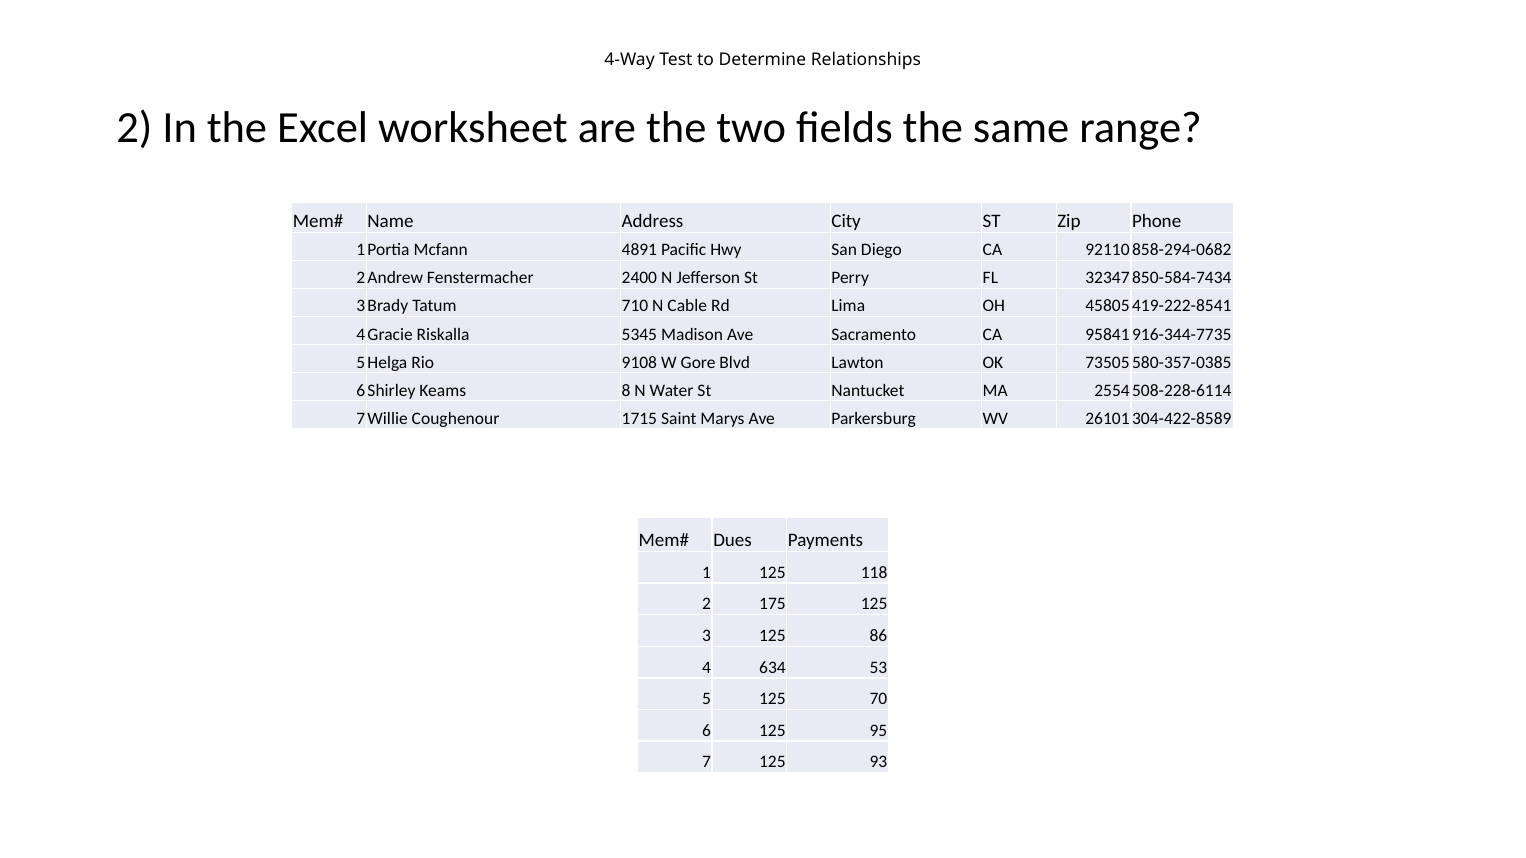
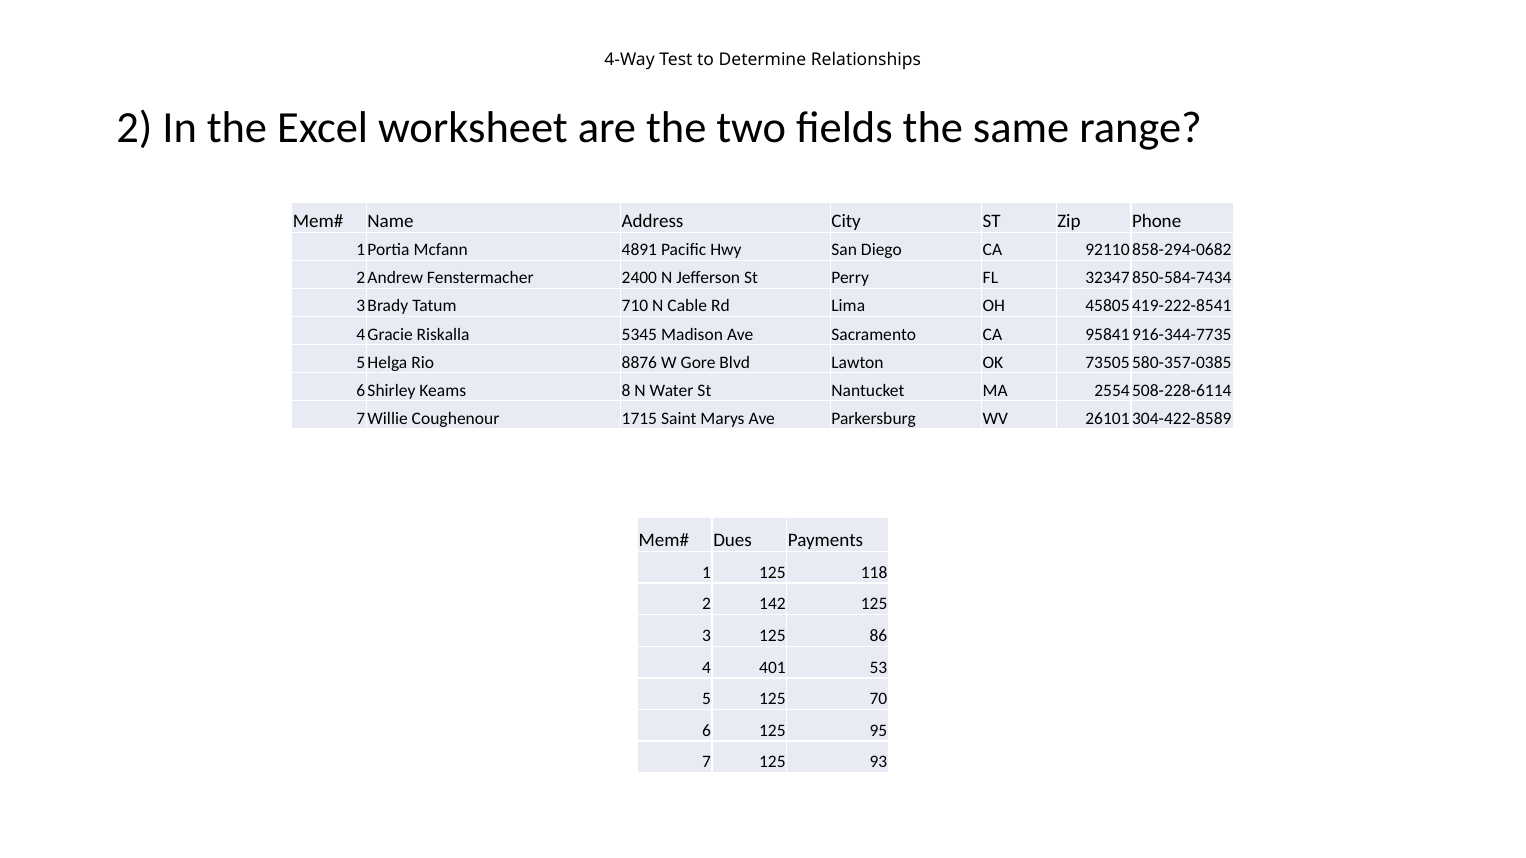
9108: 9108 -> 8876 (639, 362)
175: 175 -> 142 (772, 604)
634: 634 -> 401 (772, 668)
